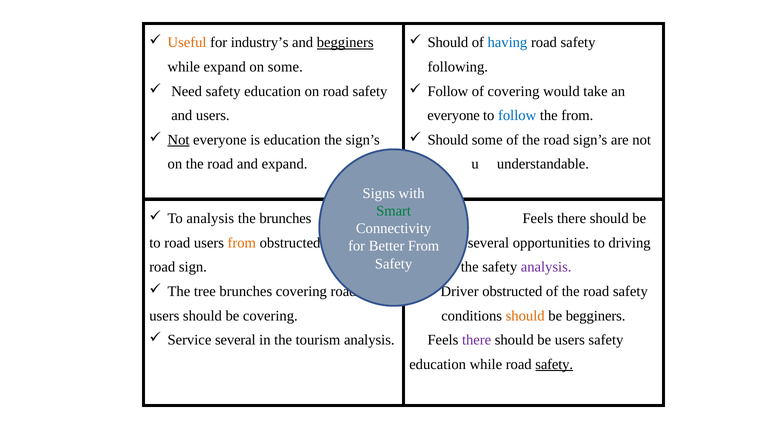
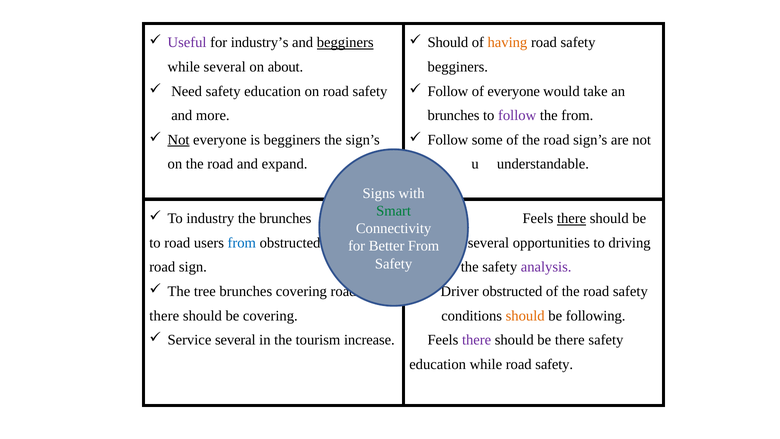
Useful colour: orange -> purple (187, 43)
having colour: blue -> orange (507, 43)
while expand: expand -> several (225, 67)
on some: some -> about (285, 67)
following: following -> begginers (458, 67)
of covering: covering -> everyone (514, 91)
and users: users -> more (213, 115)
everyone: everyone -> brunches (454, 115)
follow colour: blue -> purple (517, 115)
is education: education -> begginers (292, 140)
Should: Should -> Follow (448, 140)
To analysis: analysis -> industry (210, 218)
there underline: none -> present (572, 218)
from colour: orange -> blue (242, 243)
users: users -> there (164, 316)
be begginers: begginers -> following (596, 316)
tourism analysis: analysis -> increase (369, 340)
be users: users -> there (570, 340)
safety underline: present -> none (554, 364)
